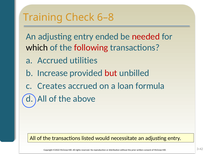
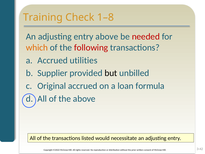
6–8: 6–8 -> 1–8 (105, 17)
entry ended: ended -> above (107, 37)
which colour: black -> orange (37, 48)
Increase: Increase -> Supplier (53, 73)
but colour: red -> black (111, 73)
Creates: Creates -> Original (52, 86)
